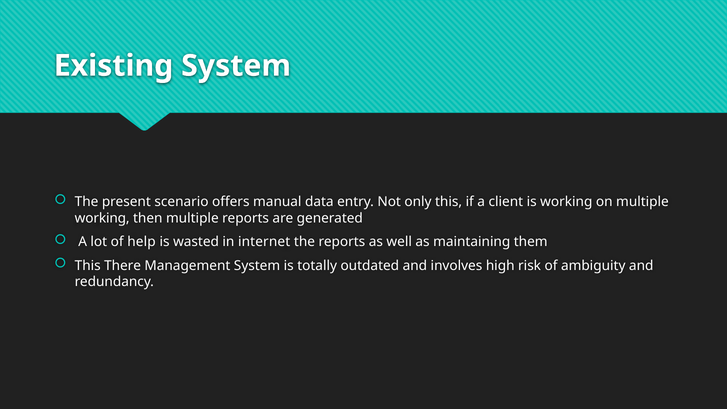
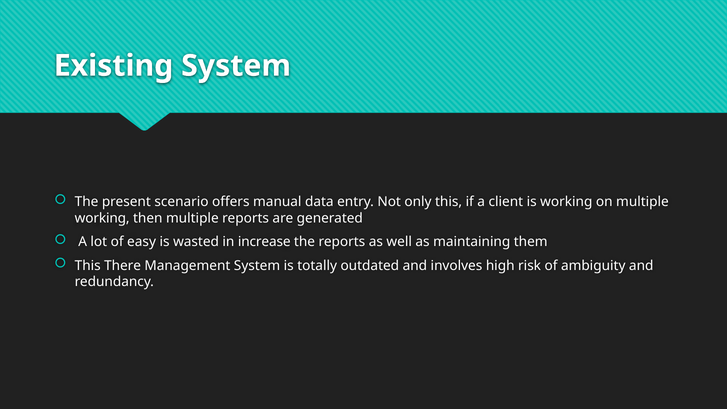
help: help -> easy (142, 242)
internet: internet -> increase (264, 242)
